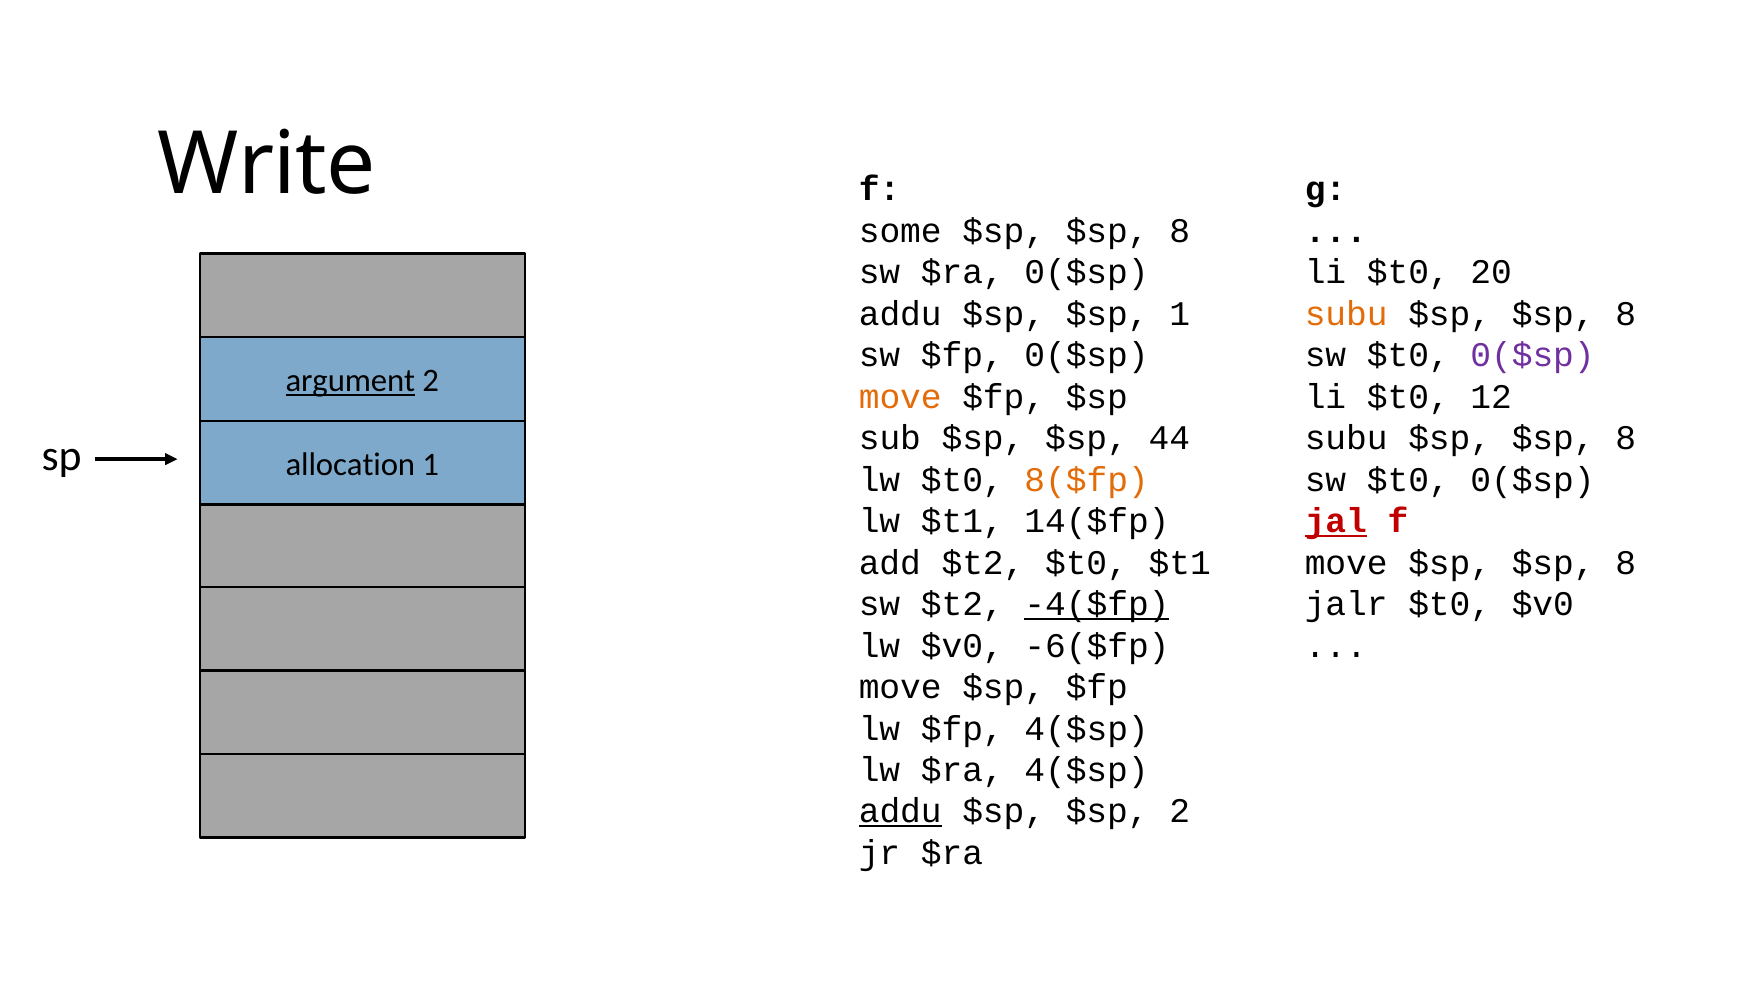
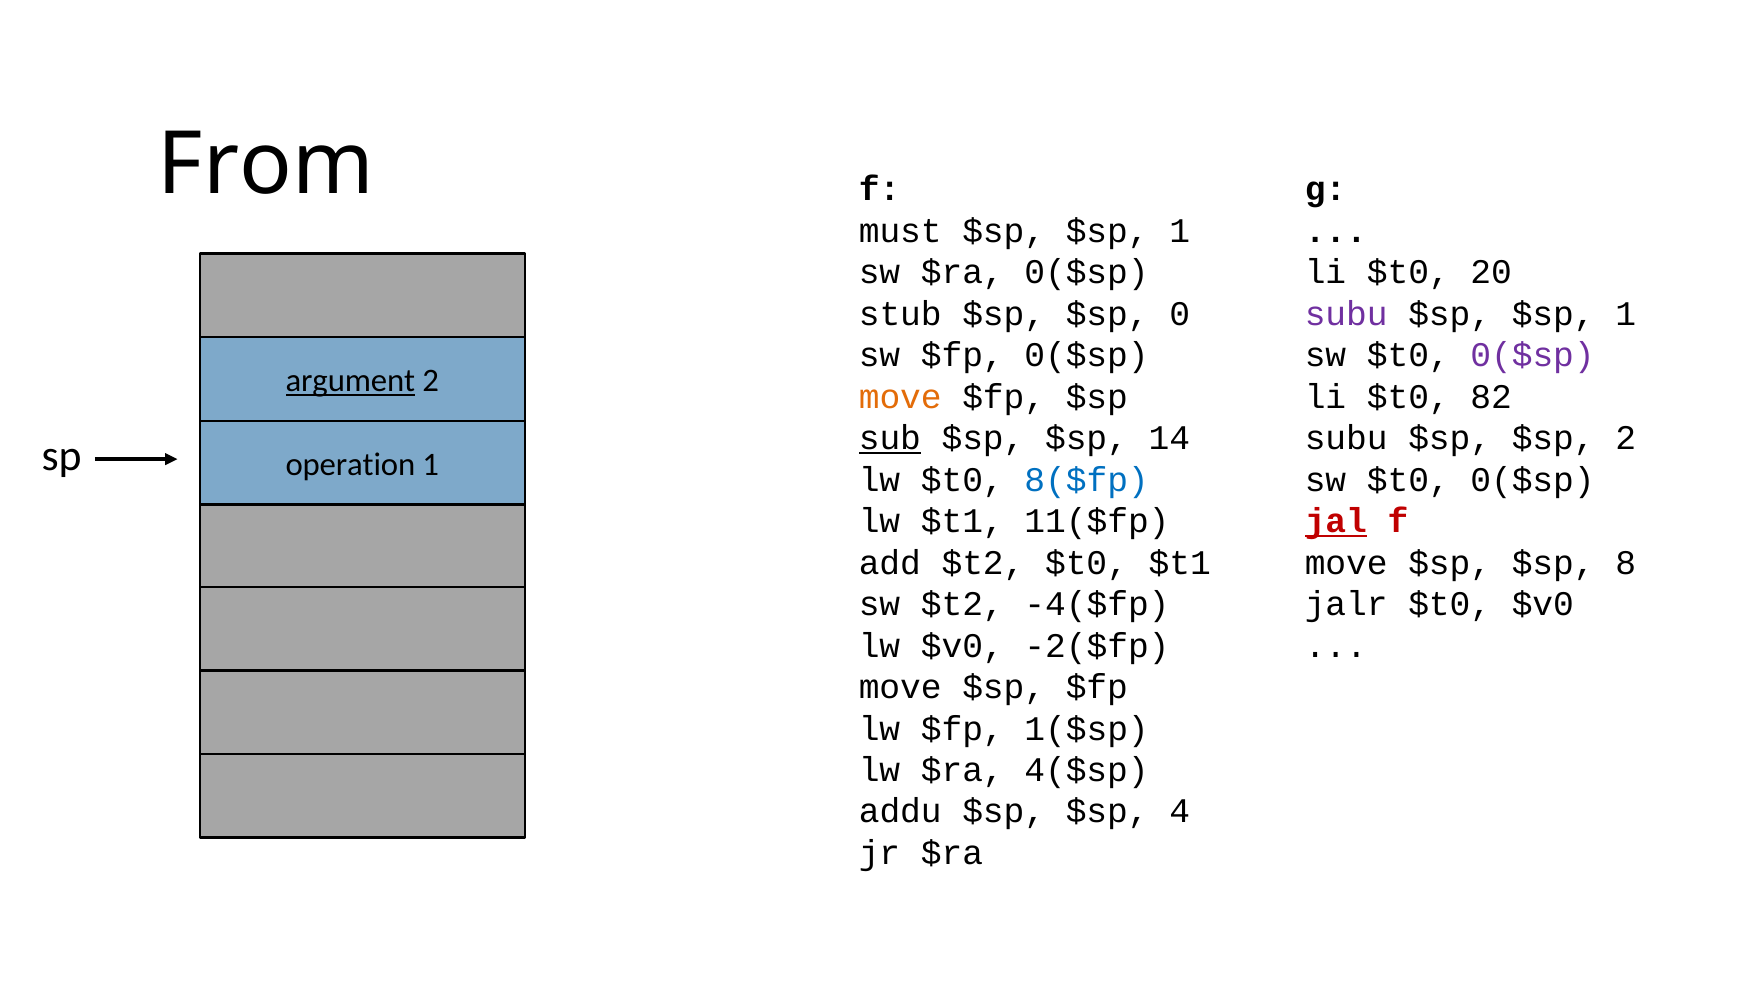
Write: Write -> From (266, 165)
some: some -> must (900, 231)
8: 8 -> 1 (1180, 231)
addu: addu -> stub (900, 314)
$sp 1: 1 -> 0 (1180, 314)
subu colour: orange -> purple (1346, 314)
8: 8 -> 1 (1626, 314)
12: 12 -> 82 (1491, 397)
sub underline: none -> present (890, 438)
44: 44 -> 14 (1169, 438)
8: 8 -> 2 (1626, 438)
allocation: allocation -> operation (350, 465)
8($fp colour: orange -> blue (1087, 480)
14($fp: 14($fp -> 11($fp (1097, 521)
-4($fp underline: present -> none (1097, 604)
-6($fp: -6($fp -> -2($fp (1097, 646)
$fp 4($sp: 4($sp -> 1($sp (1087, 729)
addu underline: present -> none (900, 812)
$sp 2: 2 -> 4 (1180, 812)
